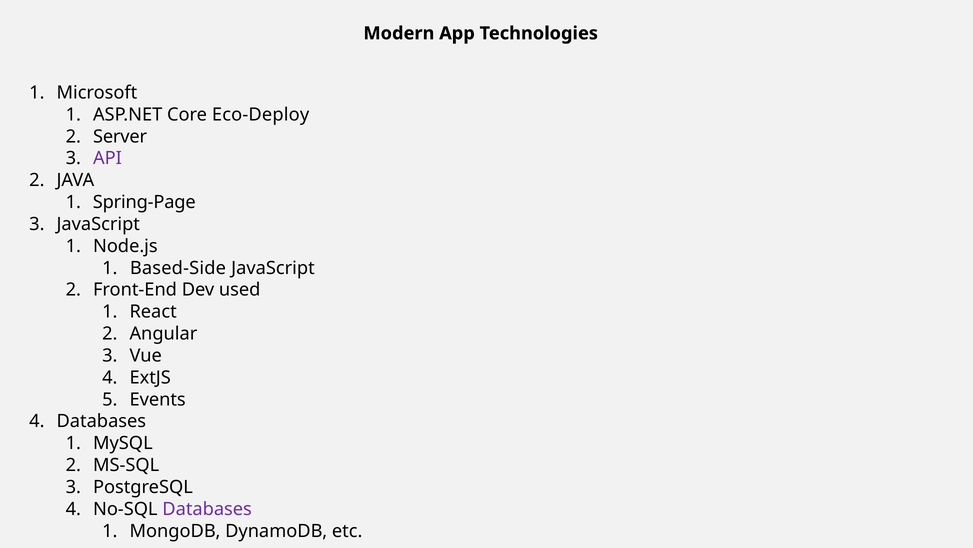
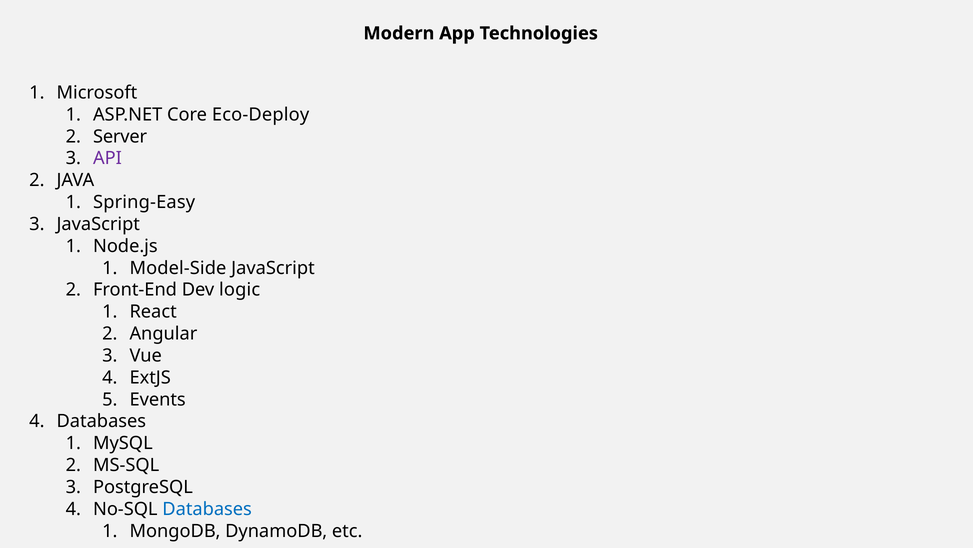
Spring-Page: Spring-Page -> Spring-Easy (144, 202)
Based-Side: Based-Side -> Model-Side (178, 268)
used: used -> logic (240, 290)
Databases colour: purple -> blue (207, 509)
